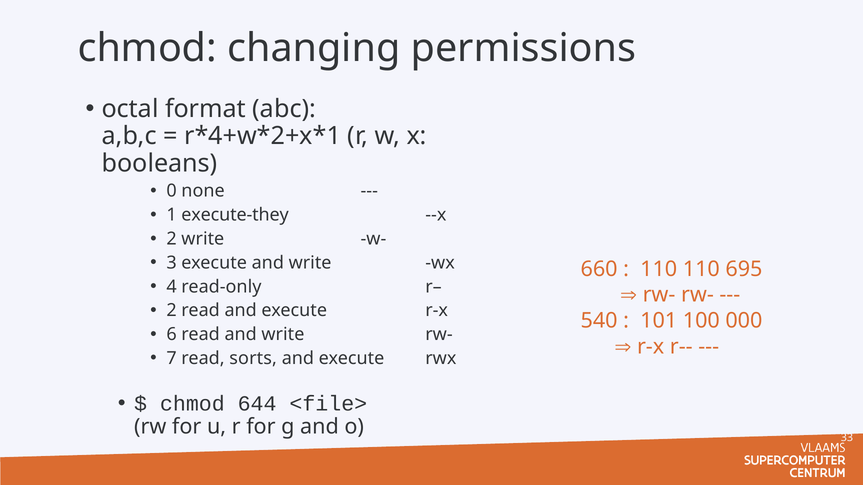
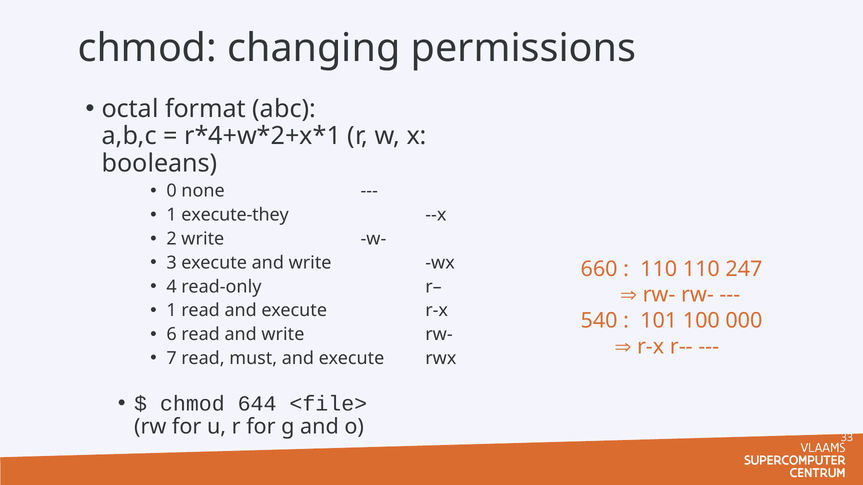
695: 695 -> 247 (744, 269)
2: 2 -> 1 (172, 311)
sorts: sorts -> must (253, 359)
